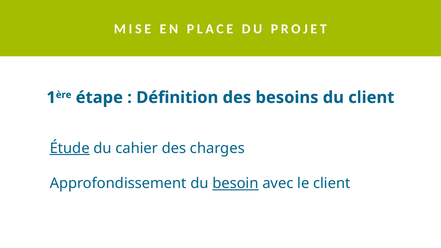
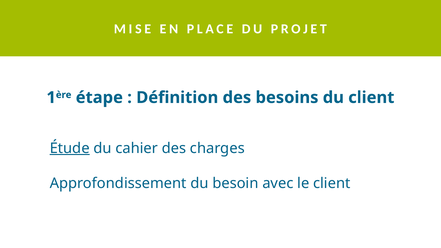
besoin underline: present -> none (235, 184)
